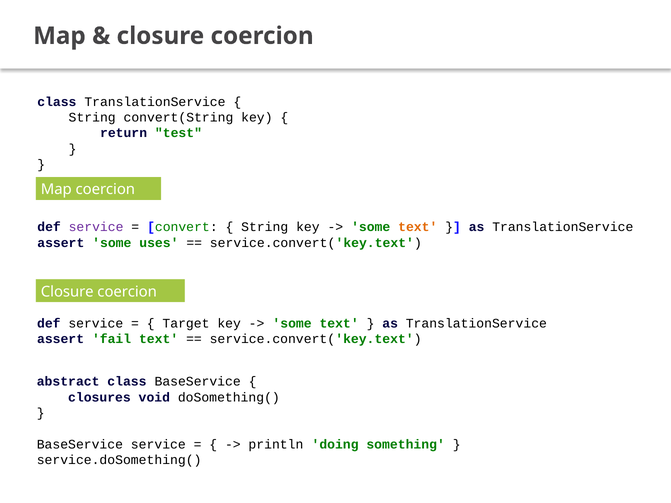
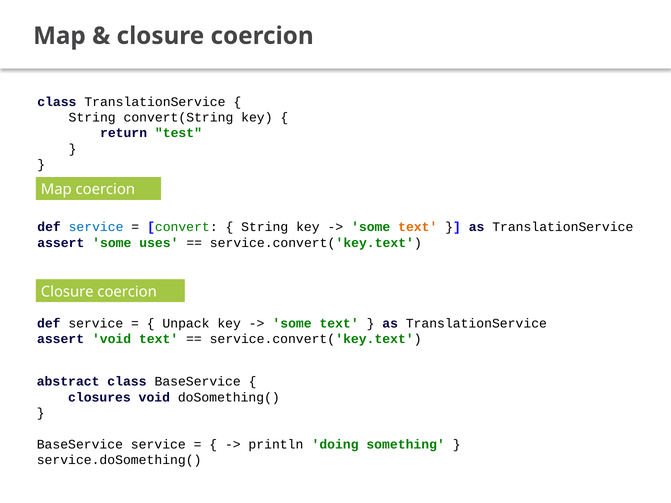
service colour: purple -> blue (96, 227)
Target: Target -> Unpack (186, 323)
assert fail: fail -> void (112, 339)
